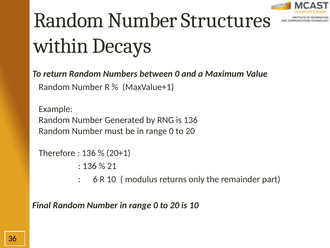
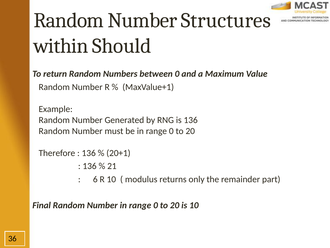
Decays: Decays -> Should (122, 46)
